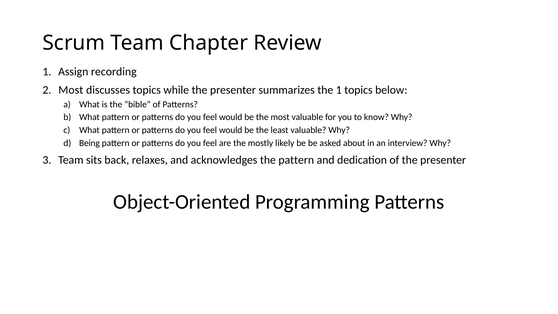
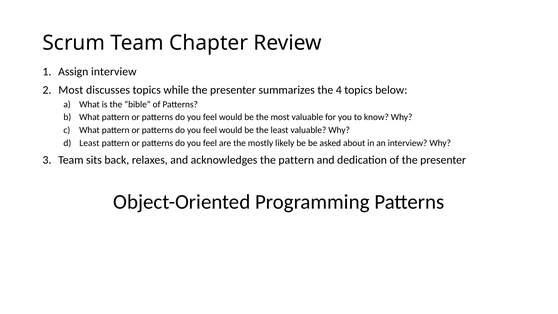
Assign recording: recording -> interview (114, 72)
the 1: 1 -> 4 (339, 90)
Being: Being -> Least (89, 143)
